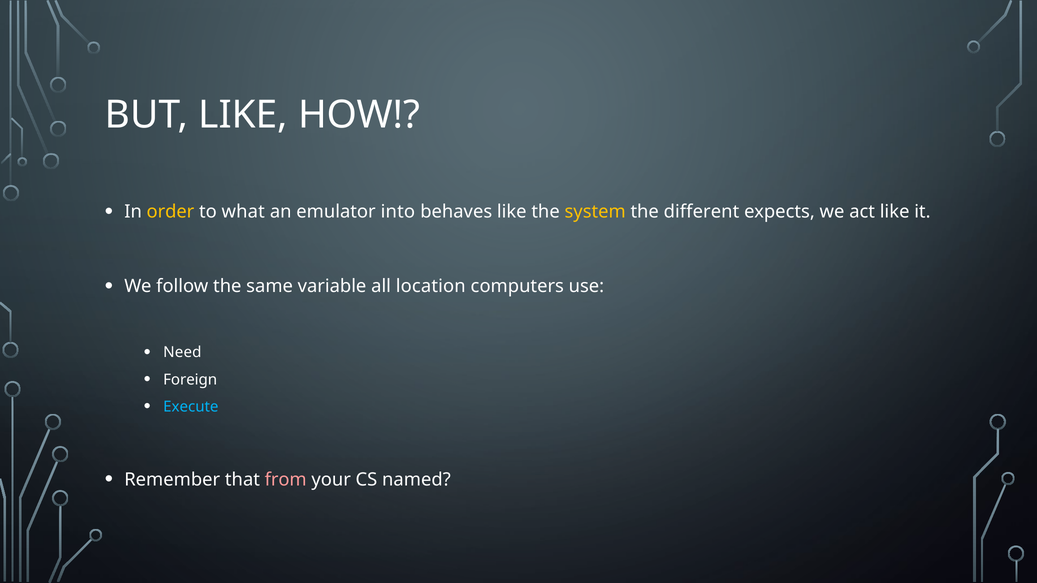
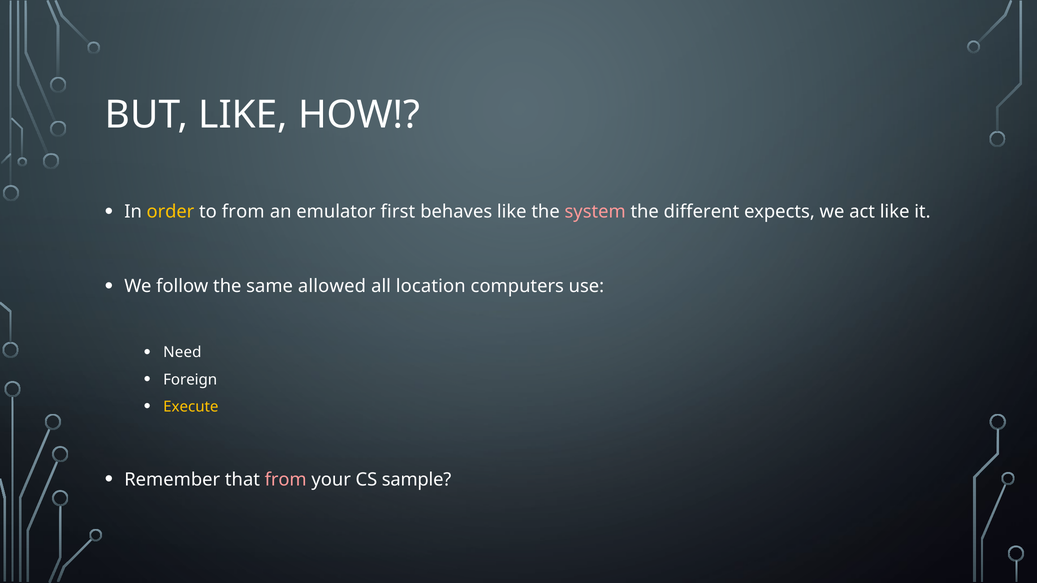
to what: what -> from (243, 212)
into: into -> first (398, 212)
system colour: yellow -> pink (595, 212)
variable: variable -> allowed (332, 286)
Execute colour: light blue -> yellow (191, 407)
named: named -> sample (417, 480)
